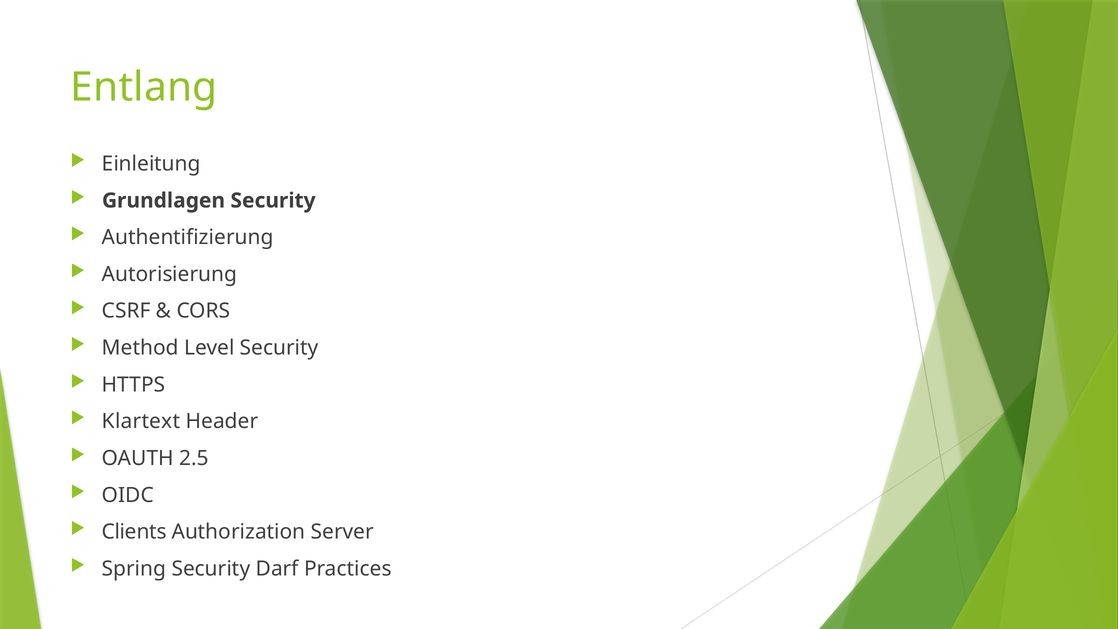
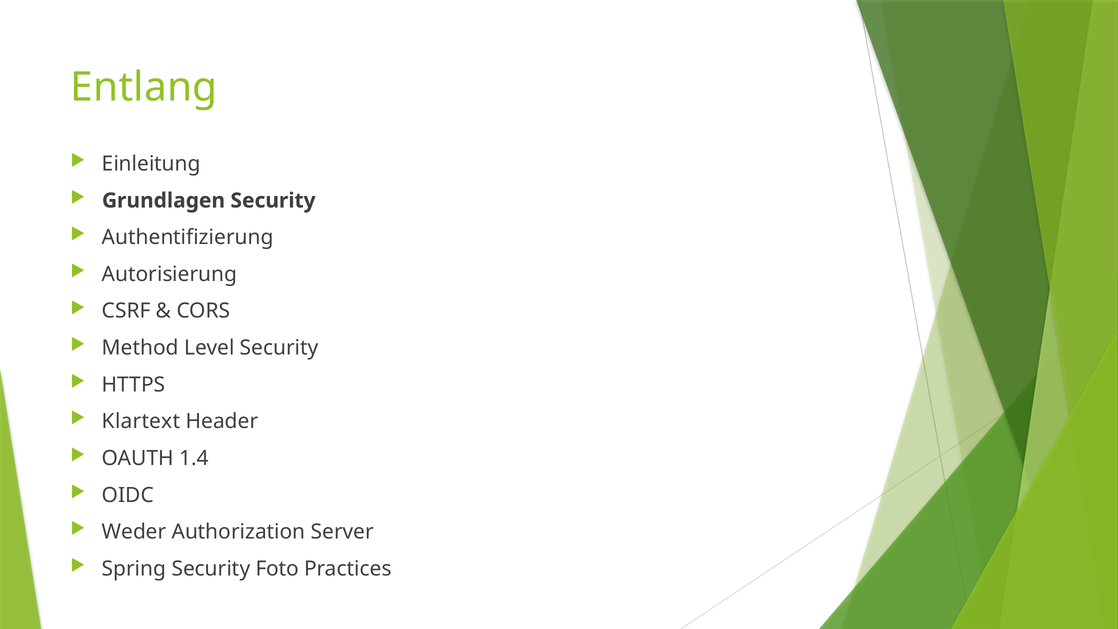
2.5: 2.5 -> 1.4 (194, 458)
Clients: Clients -> Weder (134, 532)
Darf: Darf -> Foto (277, 569)
